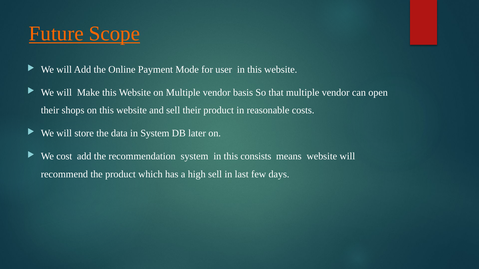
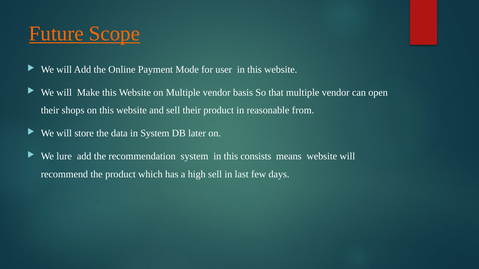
costs: costs -> from (303, 111)
cost: cost -> lure (64, 156)
